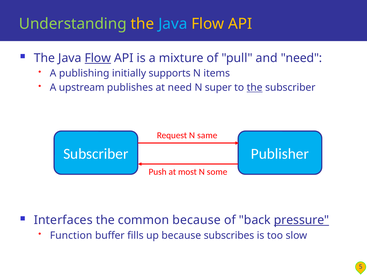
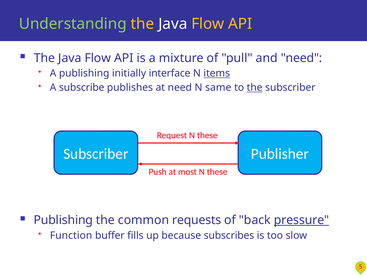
Java colour: light blue -> white (173, 24)
Flow underline: present -> none (98, 58)
supports: supports -> interface (170, 73)
items underline: none -> present (217, 73)
upstream: upstream -> subscribe (82, 88)
super: super -> same (218, 88)
Request N same: same -> these (207, 135)
most N some: some -> these (217, 172)
Interfaces: Interfaces -> Publishing (63, 220)
common because: because -> requests (197, 220)
